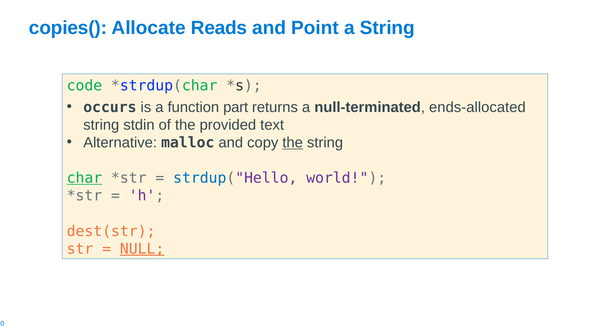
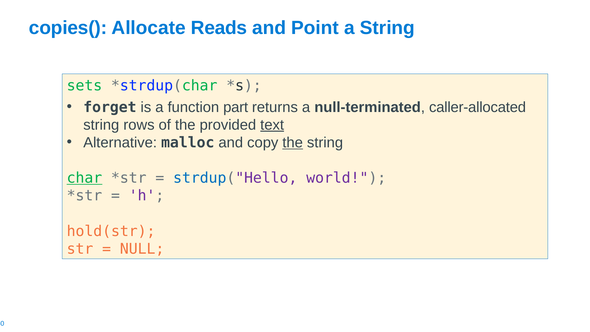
code: code -> sets (84, 86)
occurs: occurs -> forget (110, 107)
ends-allocated: ends-allocated -> caller-allocated (478, 107)
stdin: stdin -> rows (139, 125)
text underline: none -> present (272, 125)
dest(str: dest(str -> hold(str (111, 231)
NULL underline: present -> none (142, 249)
